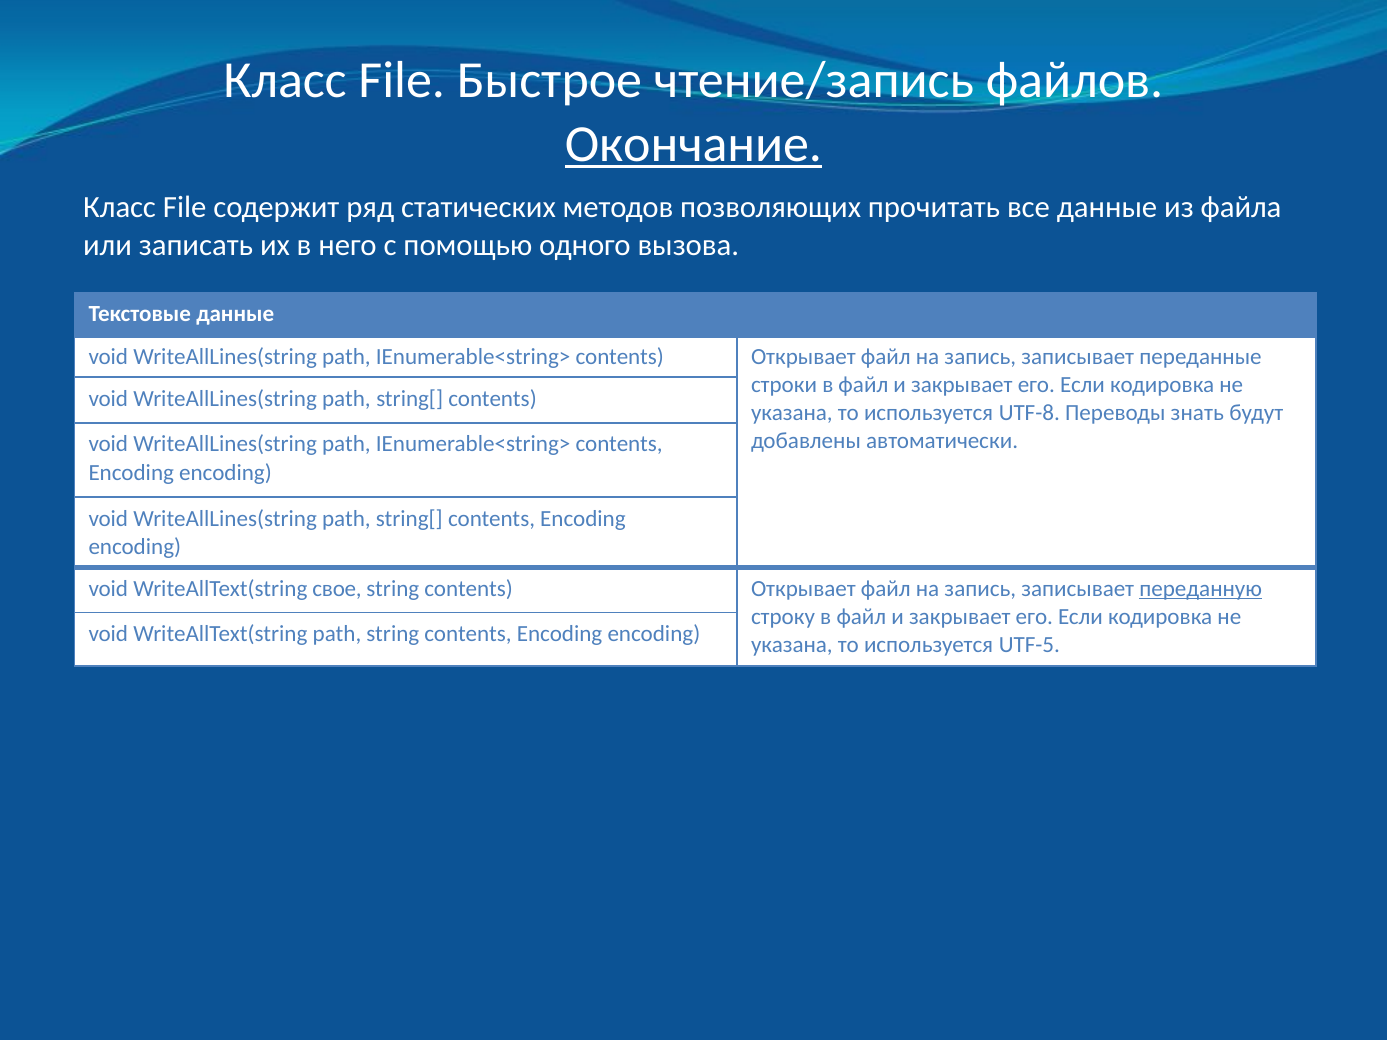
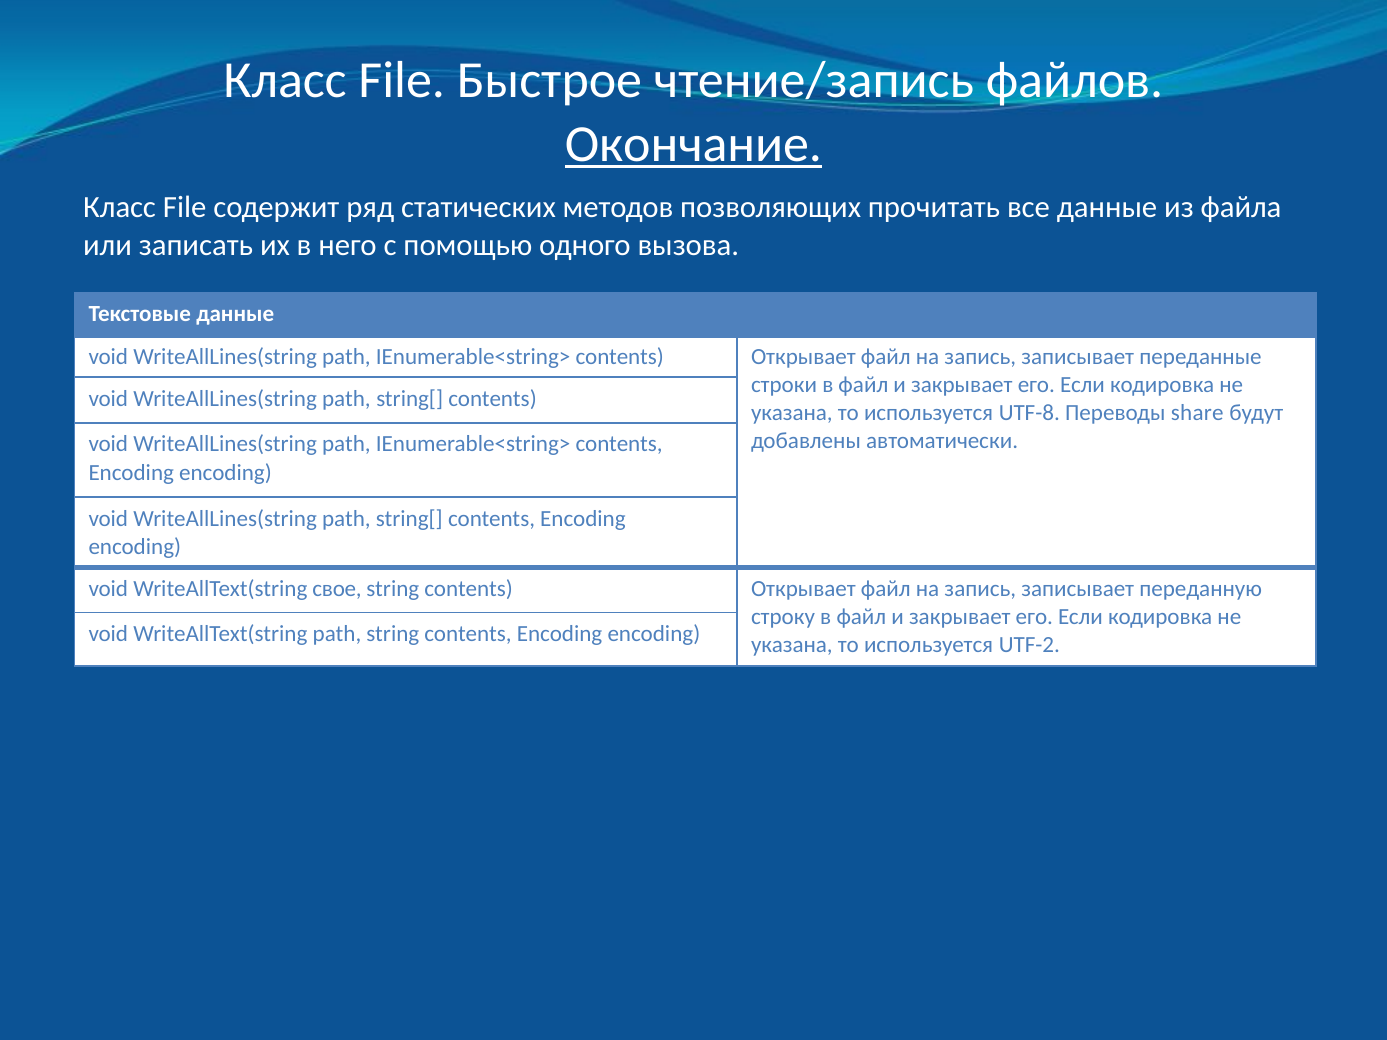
знать: знать -> share (1197, 413)
переданную underline: present -> none (1201, 589)
UTF-5: UTF-5 -> UTF-2 (1029, 645)
